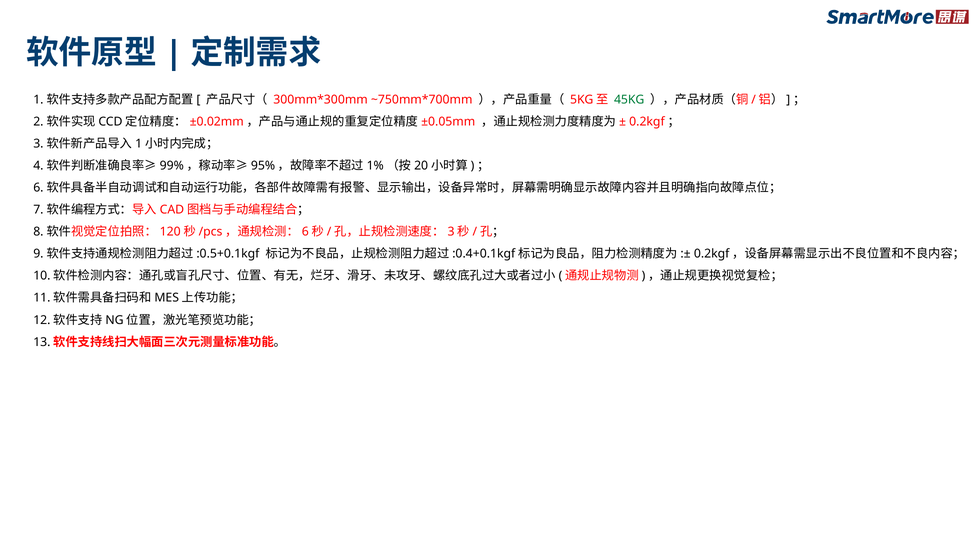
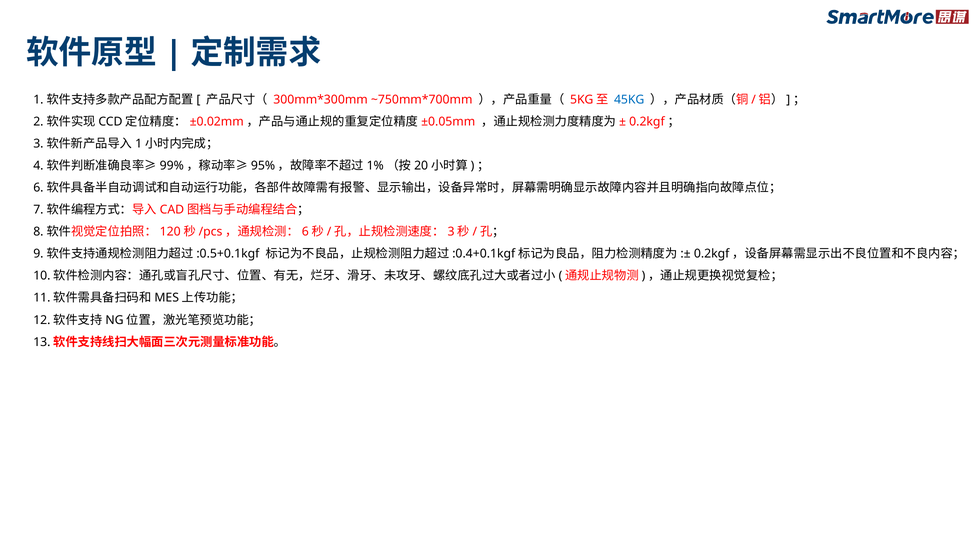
45KG colour: green -> blue (629, 100)
